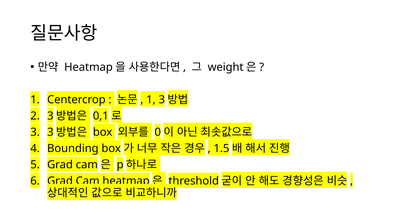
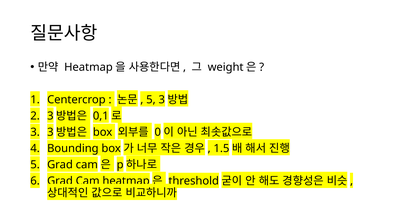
1: 1 -> 5 (151, 100)
